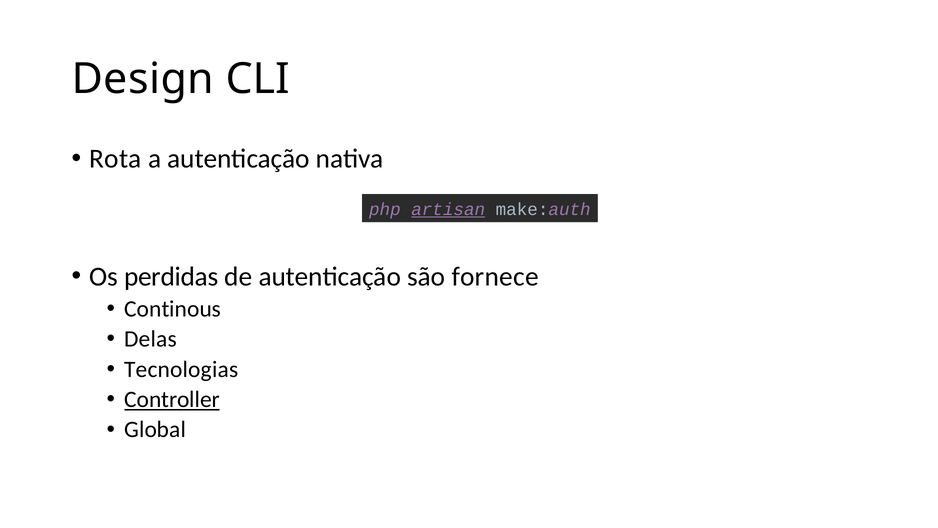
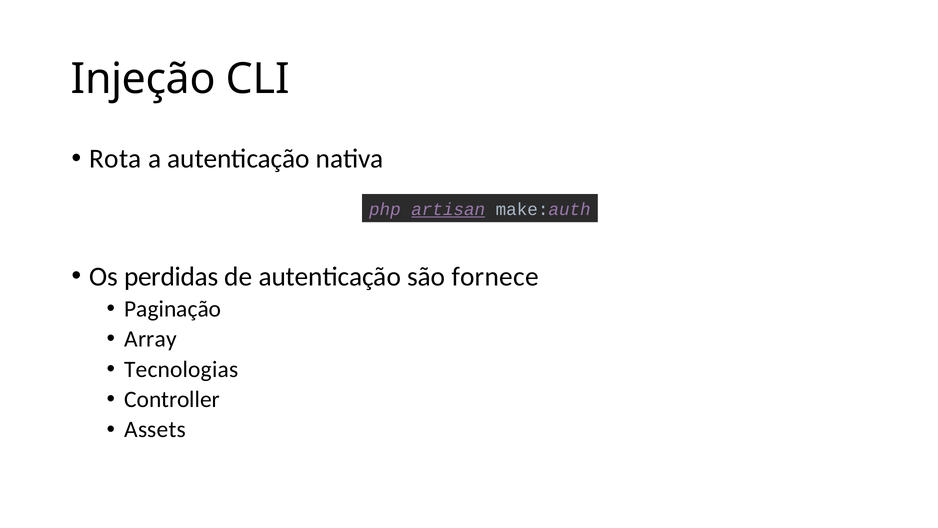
Design: Design -> Injeção (143, 79)
Continous: Continous -> Paginação (173, 309)
Delas: Delas -> Array (150, 339)
Controller underline: present -> none (172, 399)
Global: Global -> Assets (155, 429)
